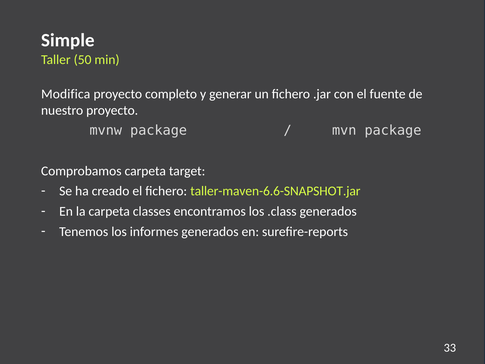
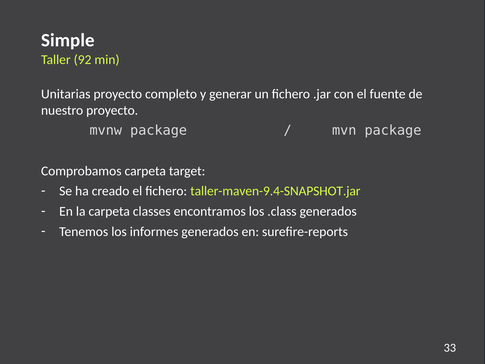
50: 50 -> 92 (83, 60)
Modifica: Modifica -> Unitarias (66, 94)
taller-maven-6.6-SNAPSHOT.jar: taller-maven-6.6-SNAPSHOT.jar -> taller-maven-9.4-SNAPSHOT.jar (275, 191)
